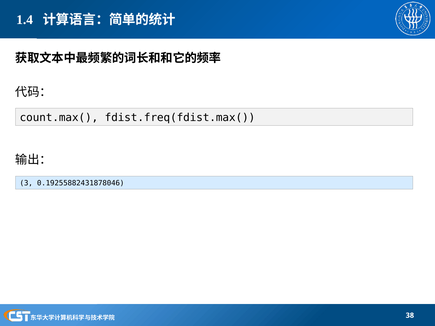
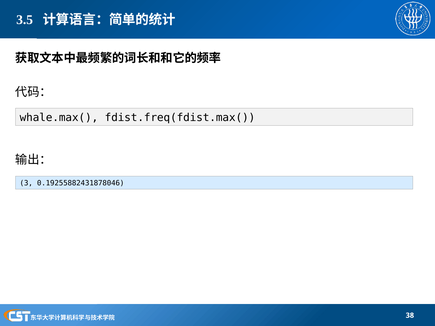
1.4: 1.4 -> 3.5 (25, 20)
count.max(: count.max( -> whale.max( (59, 118)
